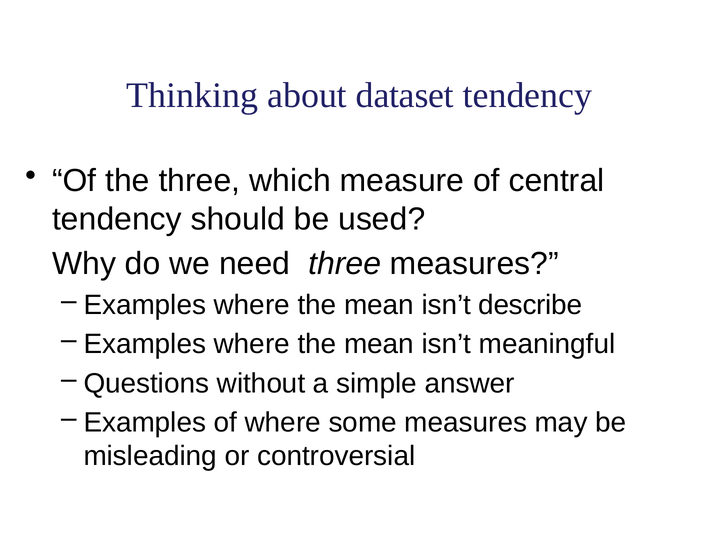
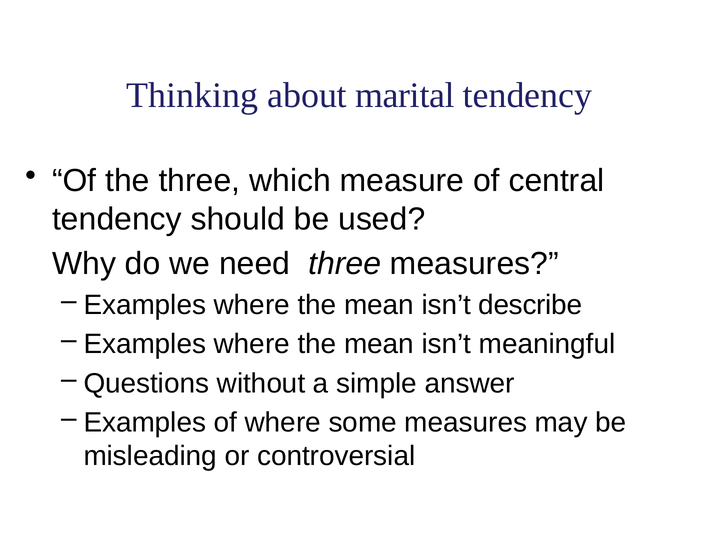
dataset: dataset -> marital (405, 95)
